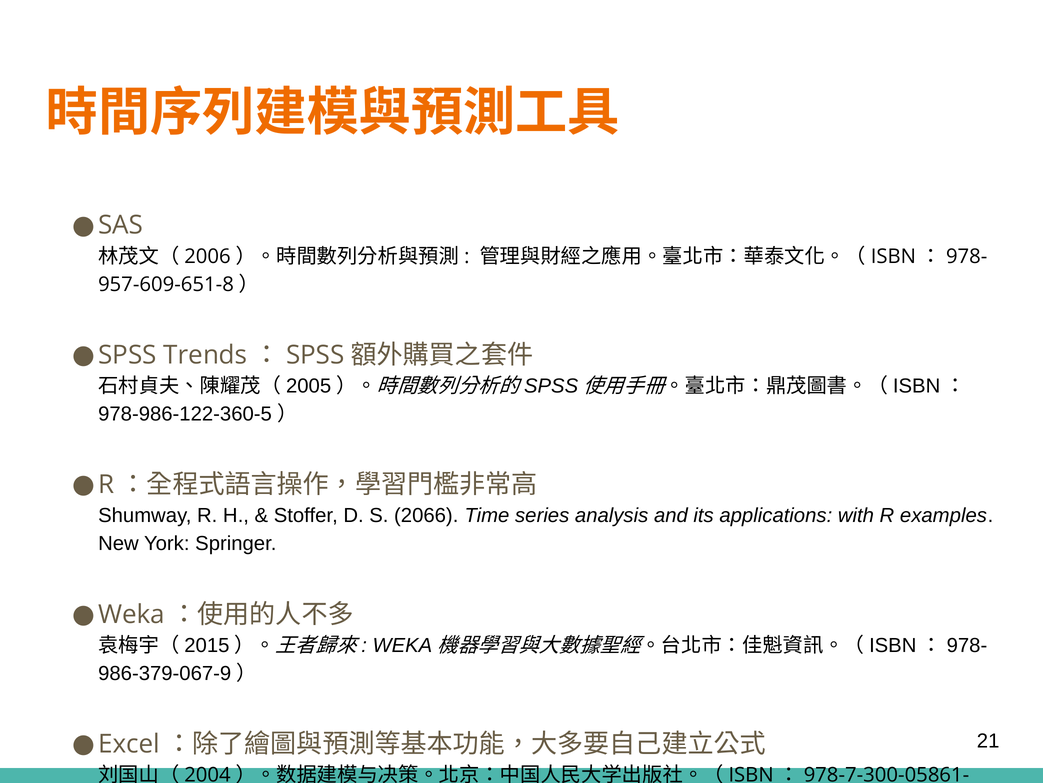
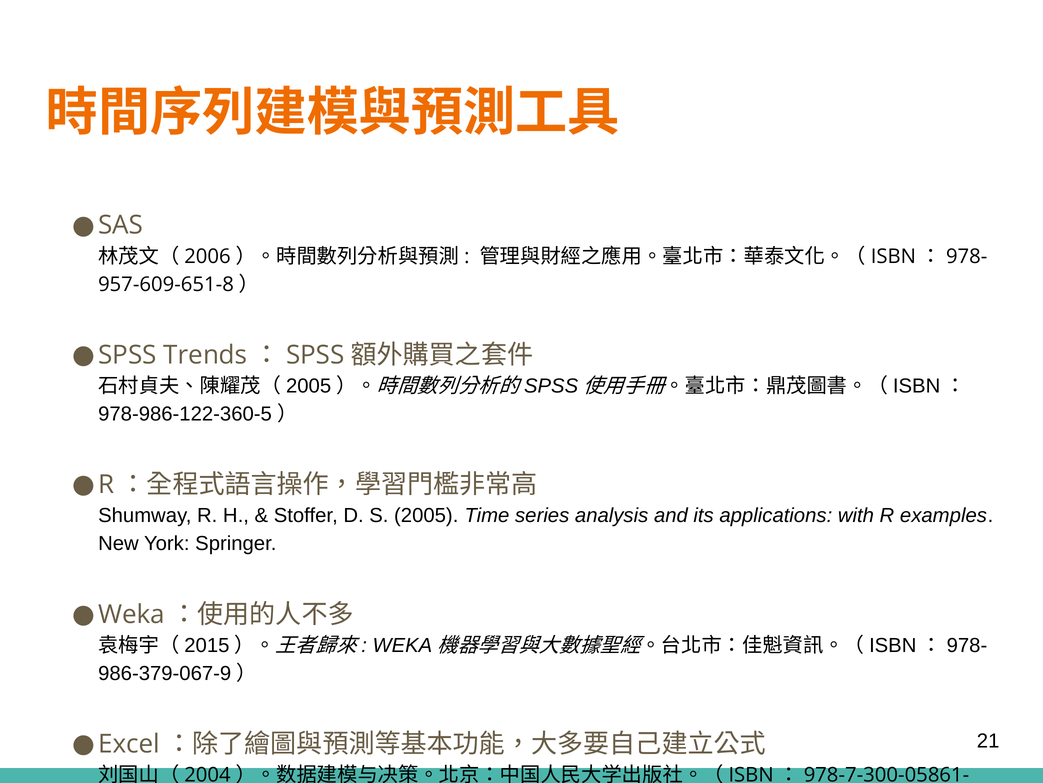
2066: 2066 -> 2005 (426, 515)
